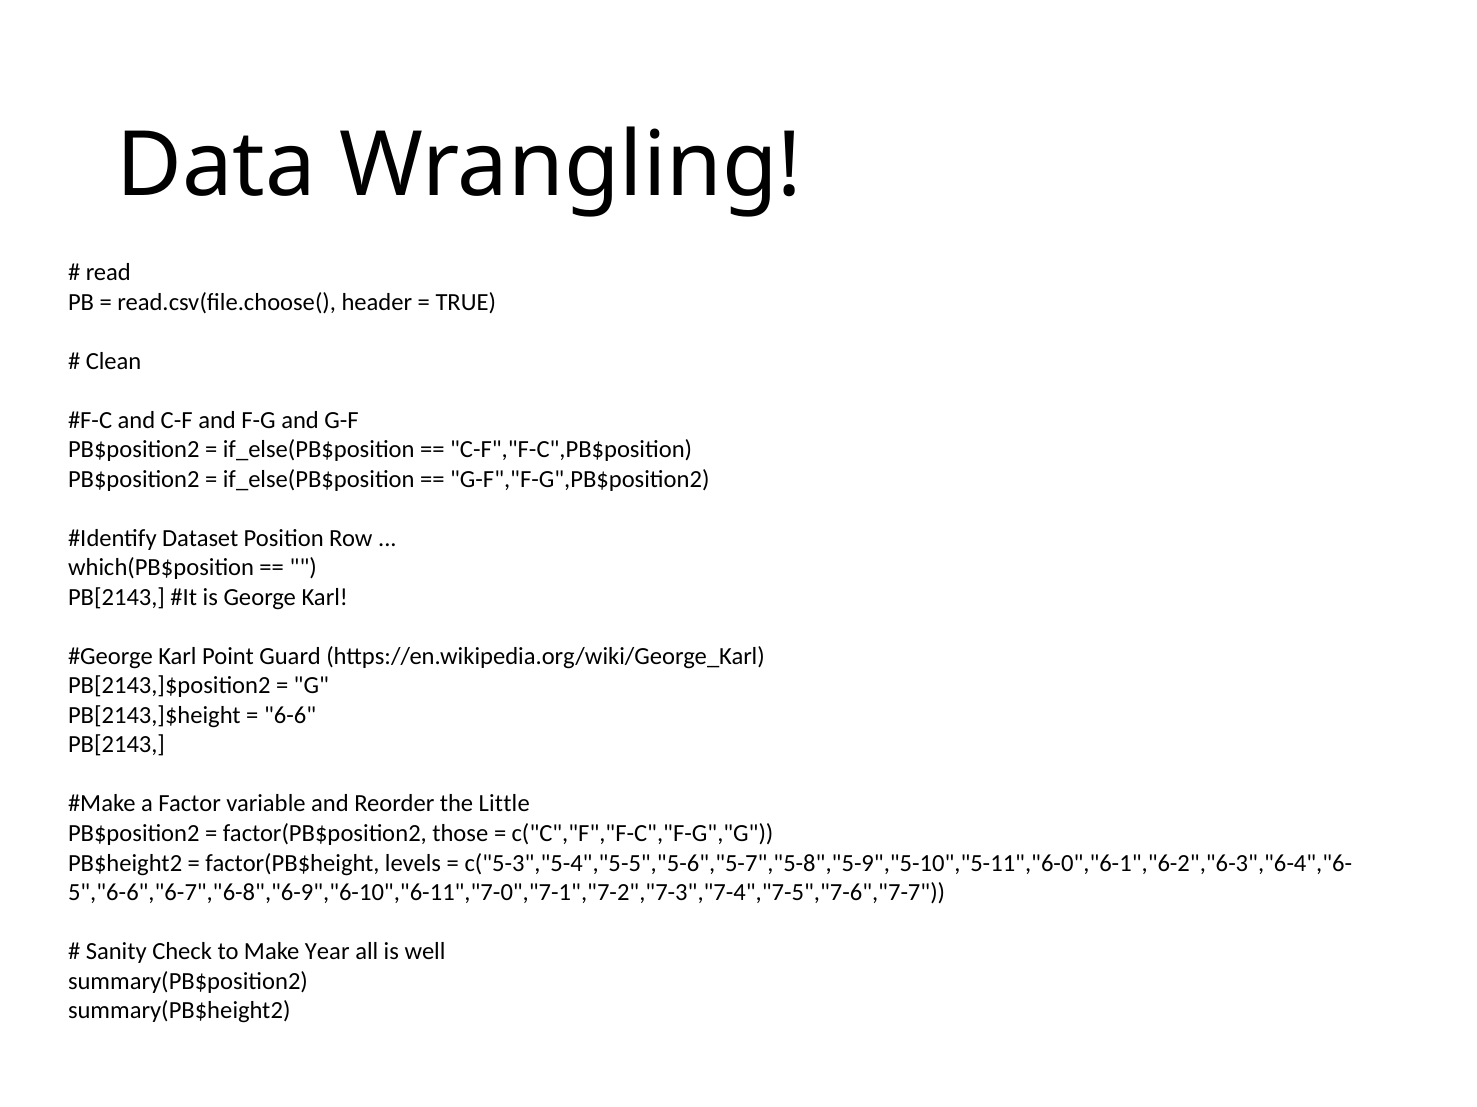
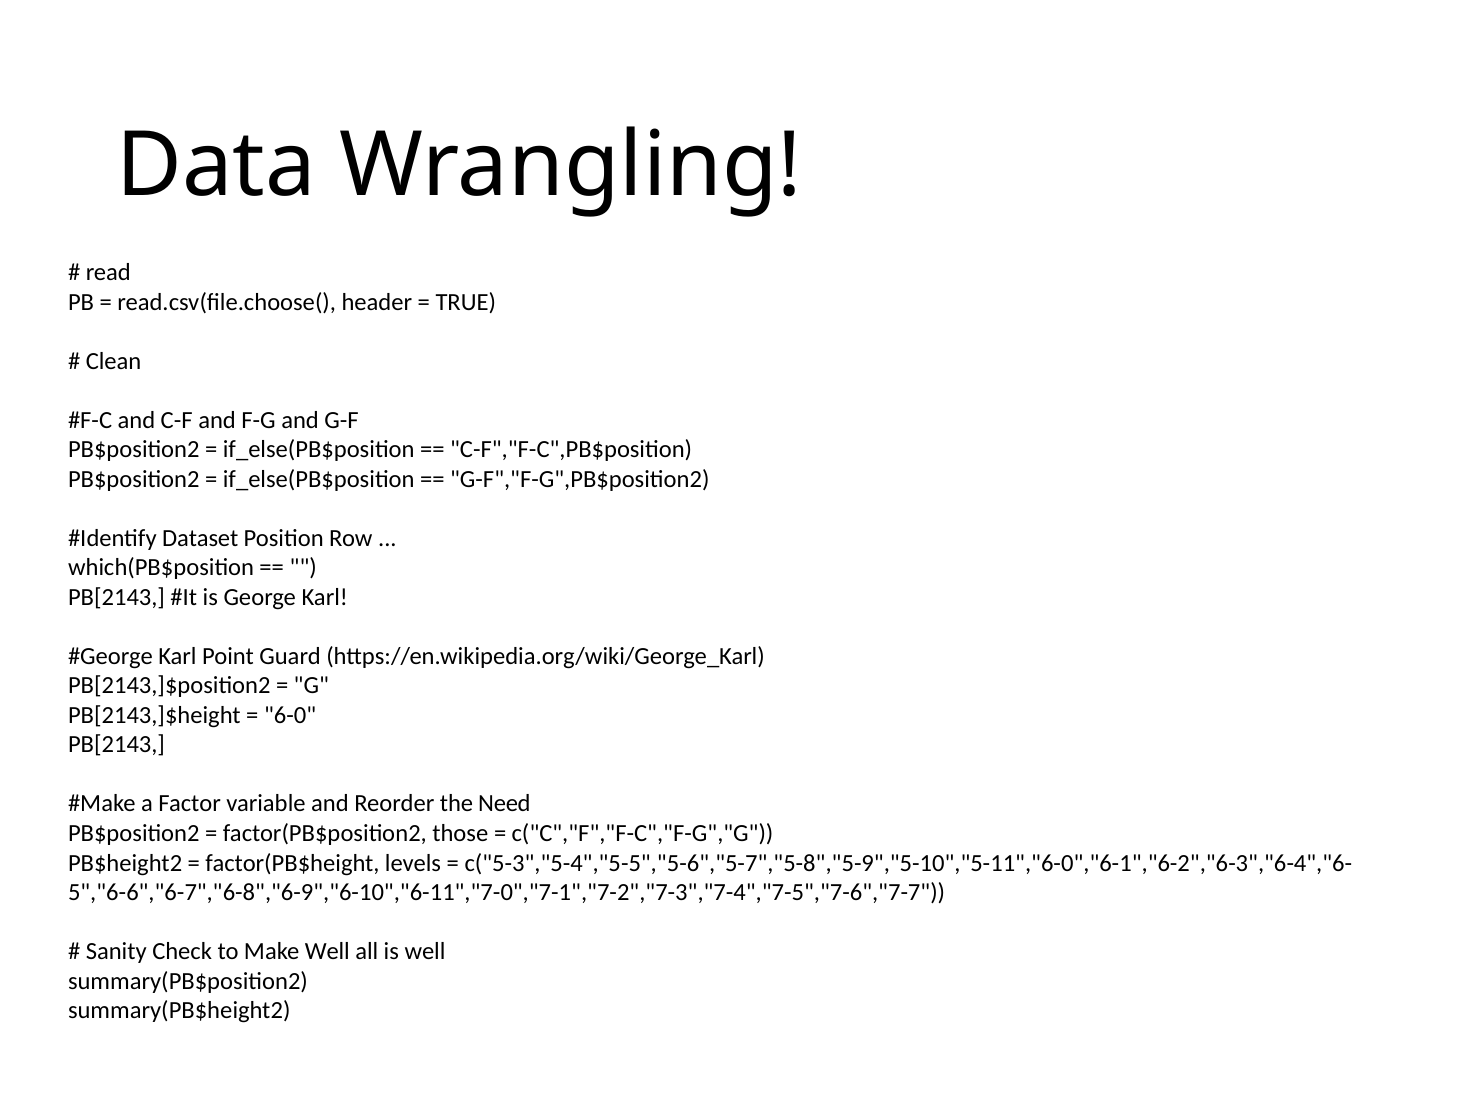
6-6: 6-6 -> 6-0 (290, 716)
Little: Little -> Need (504, 804)
Make Year: Year -> Well (327, 952)
